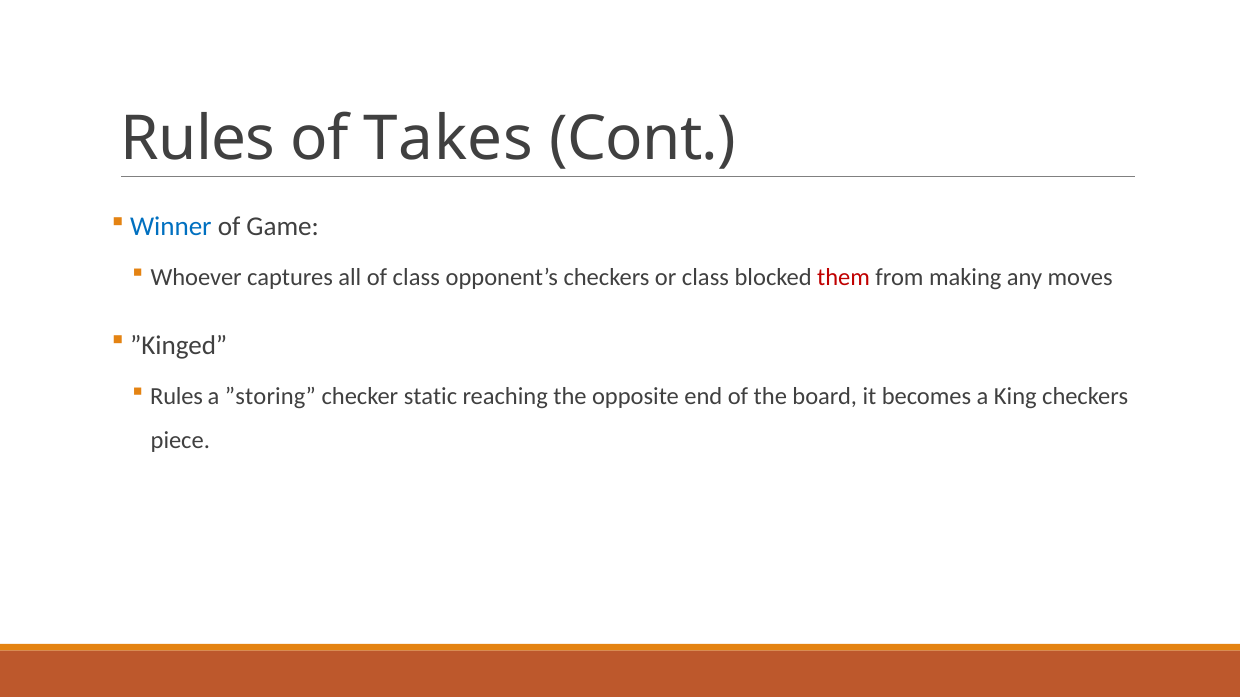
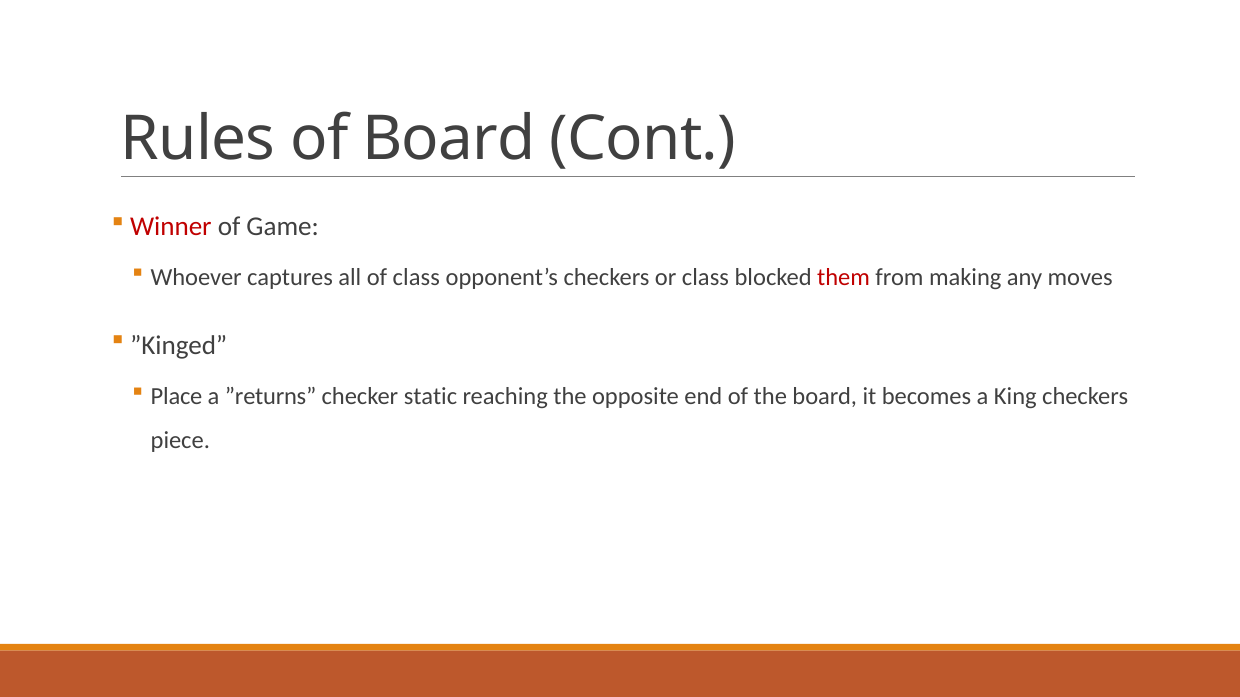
of Takes: Takes -> Board (449, 139)
Winner colour: blue -> red (171, 227)
Rules: Rules -> Place (177, 396)
”storing: ”storing -> ”returns (271, 396)
